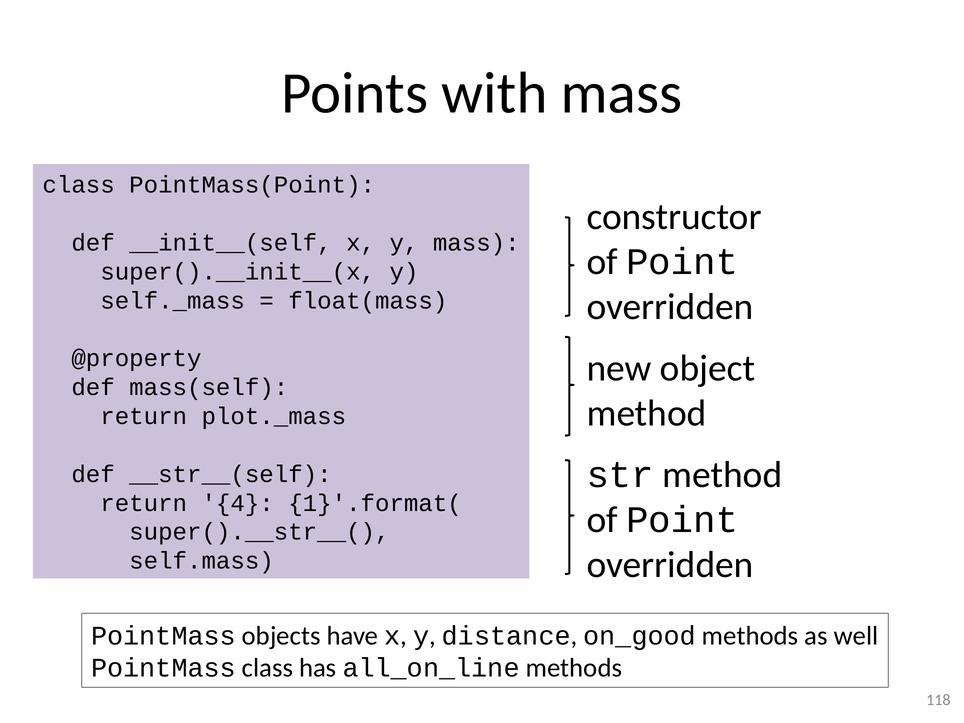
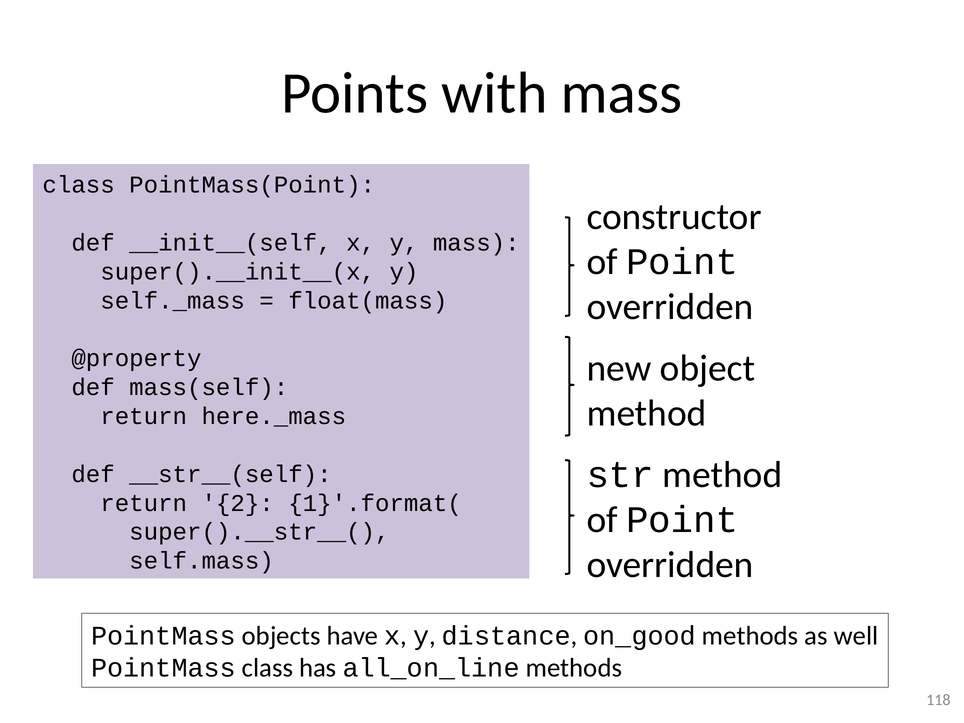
plot._mass: plot._mass -> here._mass (274, 416)
4: 4 -> 2 (238, 503)
